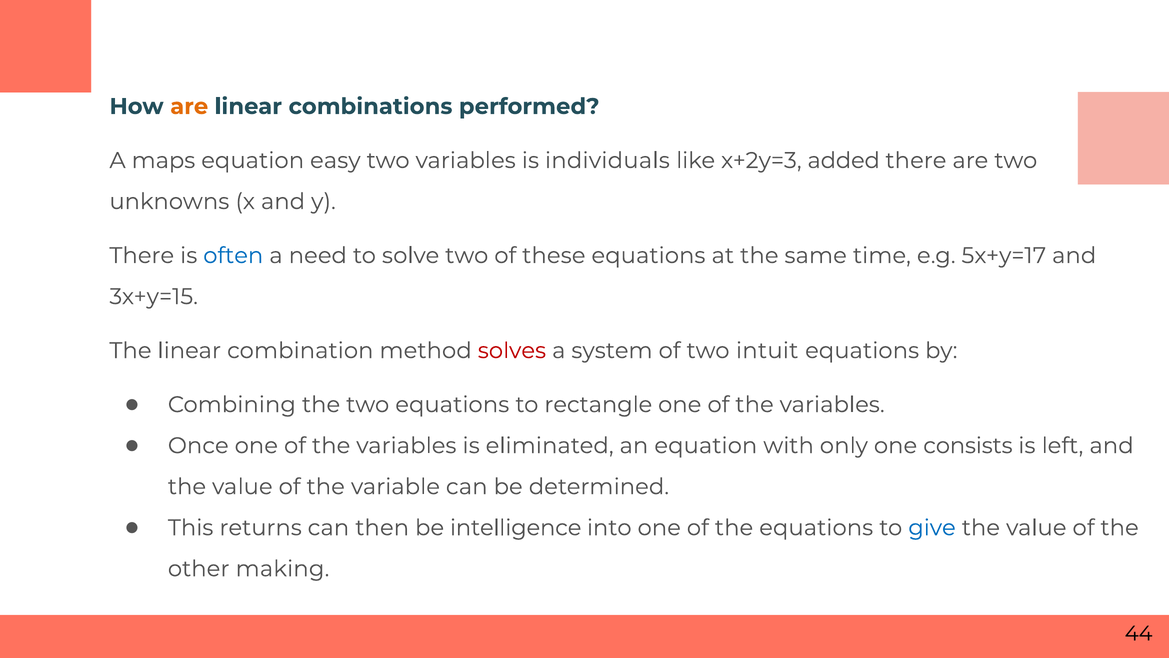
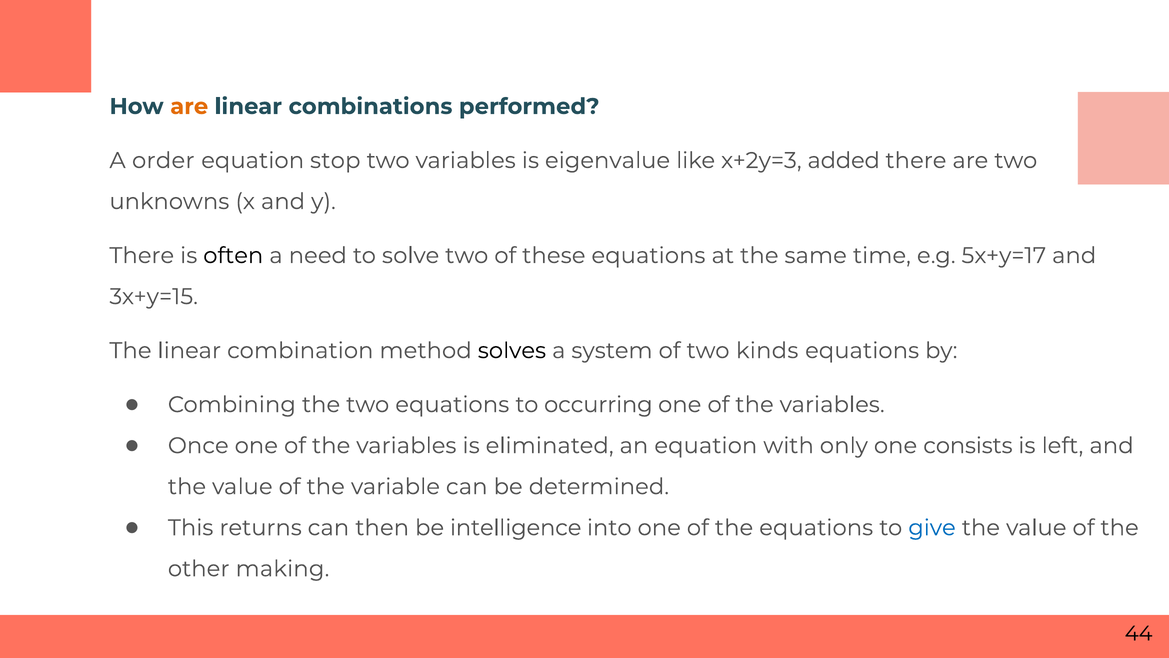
maps: maps -> order (163, 160)
easy: easy -> stop (335, 160)
individuals: individuals -> eigenvalue (608, 160)
often colour: blue -> black (233, 255)
solves colour: red -> black (512, 350)
intuit: intuit -> kinds (767, 350)
rectangle: rectangle -> occurring (598, 404)
